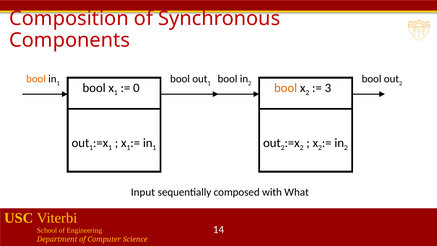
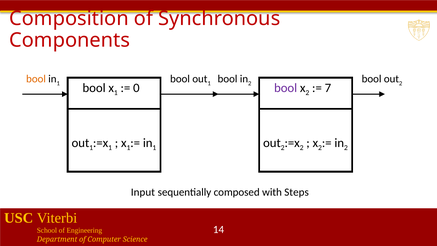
bool colour: orange -> purple (286, 88)
3: 3 -> 7 (328, 88)
What: What -> Steps (297, 192)
